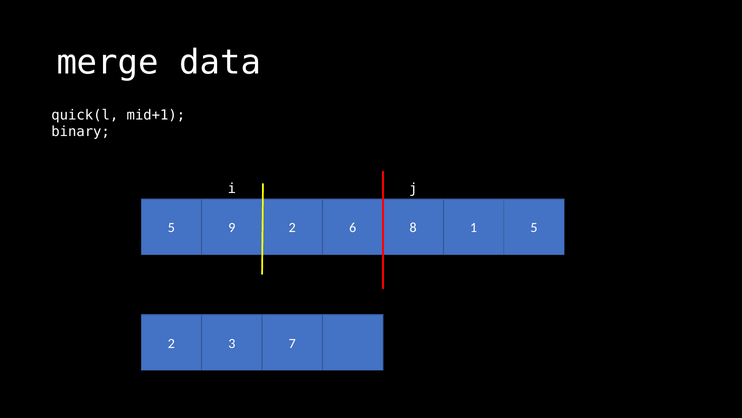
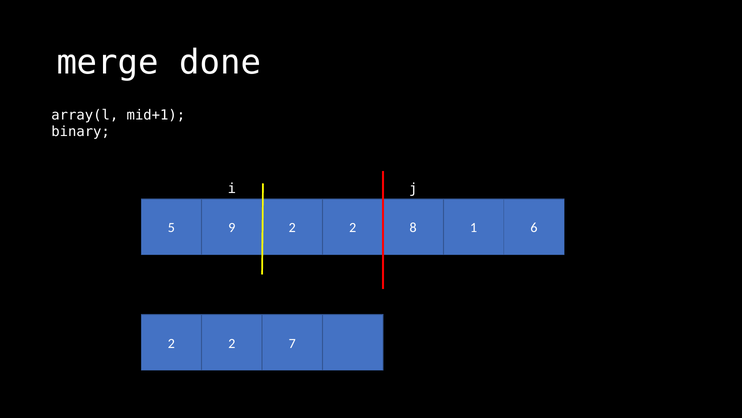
data: data -> done (220, 62)
quick(l: quick(l -> array(l (85, 115)
9 2 6: 6 -> 2 (353, 227)
1 5: 5 -> 6 (534, 227)
3: 3 -> 2 (232, 343)
